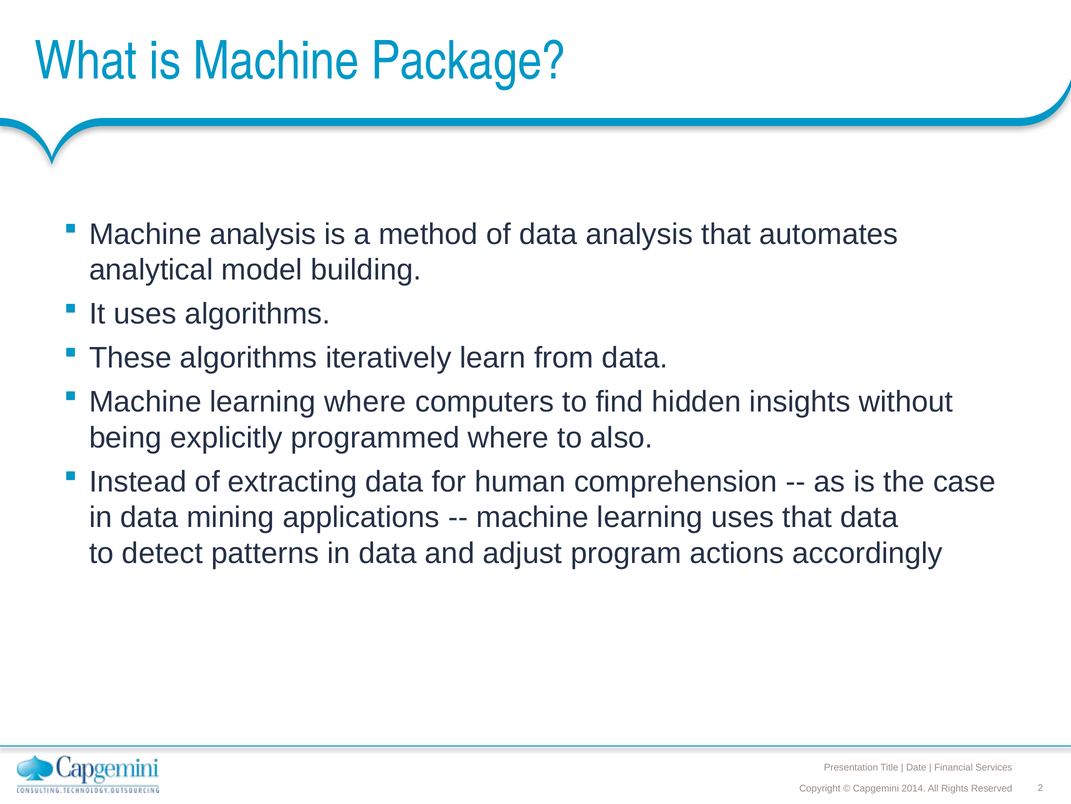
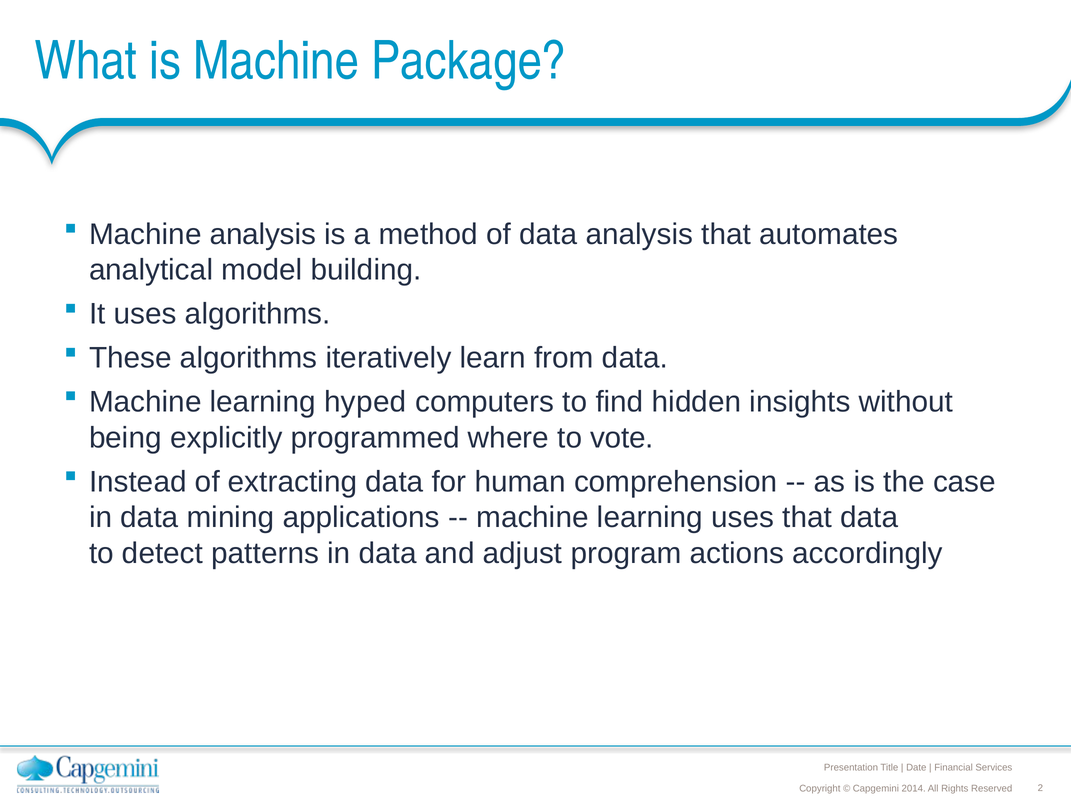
learning where: where -> hyped (365, 402)
also: also -> vote (622, 437)
